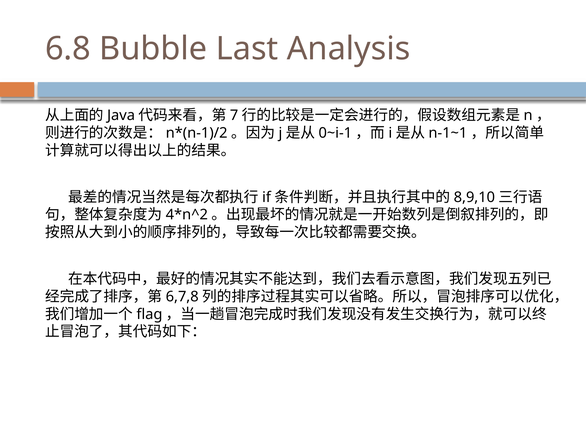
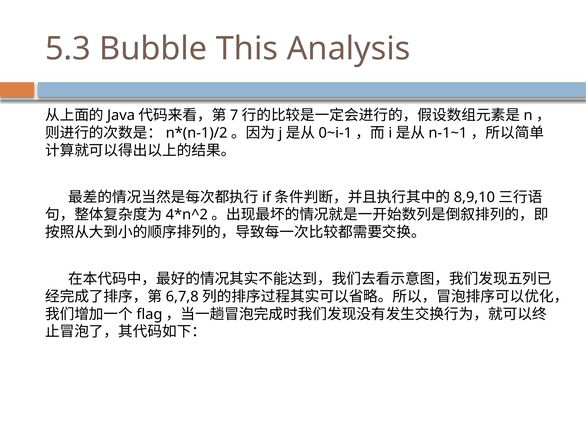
6.8: 6.8 -> 5.3 (68, 49)
Last: Last -> This (247, 49)
